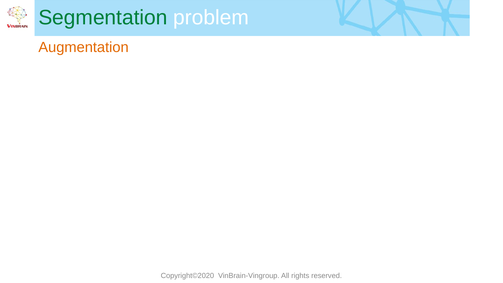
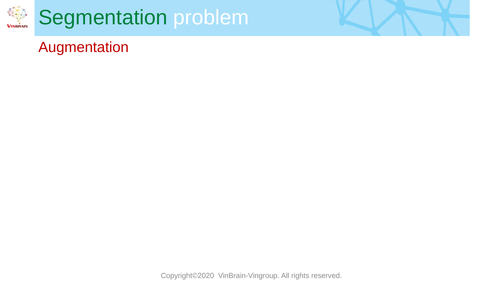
Augmentation colour: orange -> red (84, 47)
